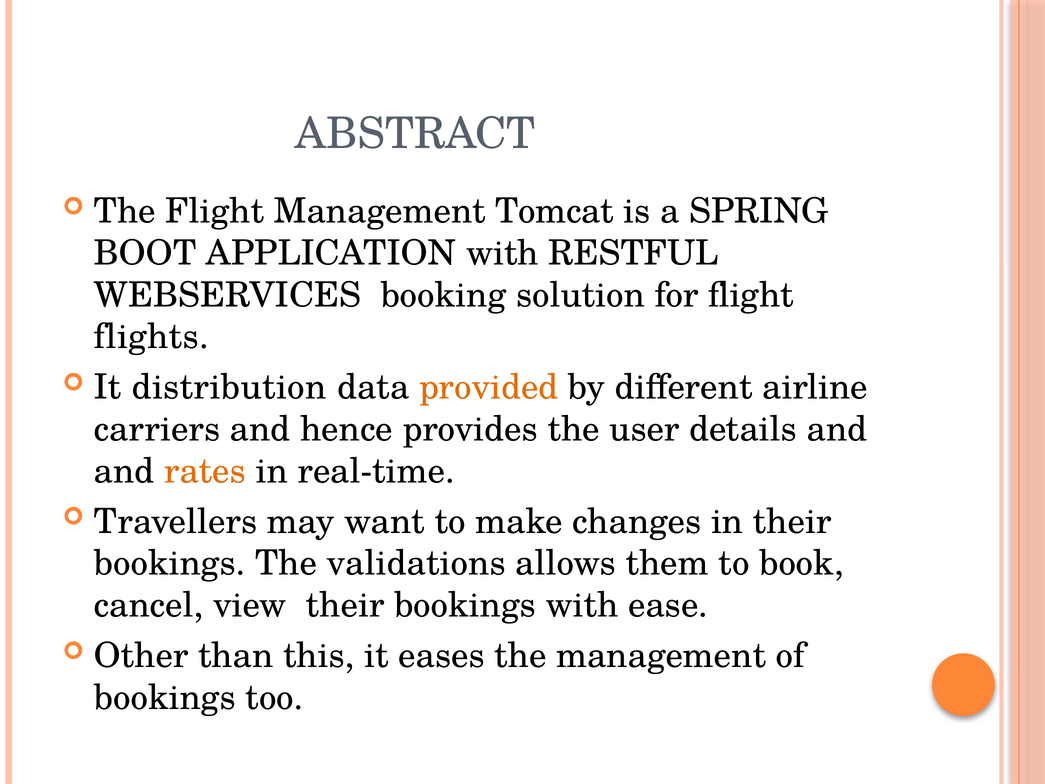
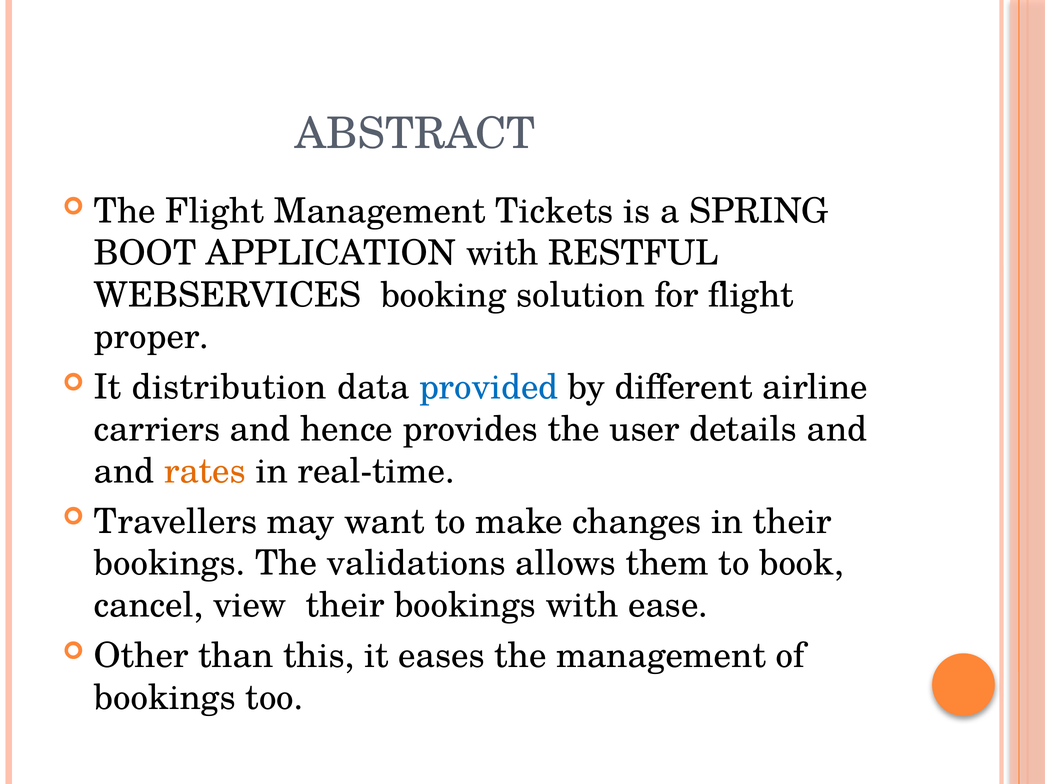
Tomcat: Tomcat -> Tickets (554, 211)
flights: flights -> proper (152, 337)
provided colour: orange -> blue (489, 387)
